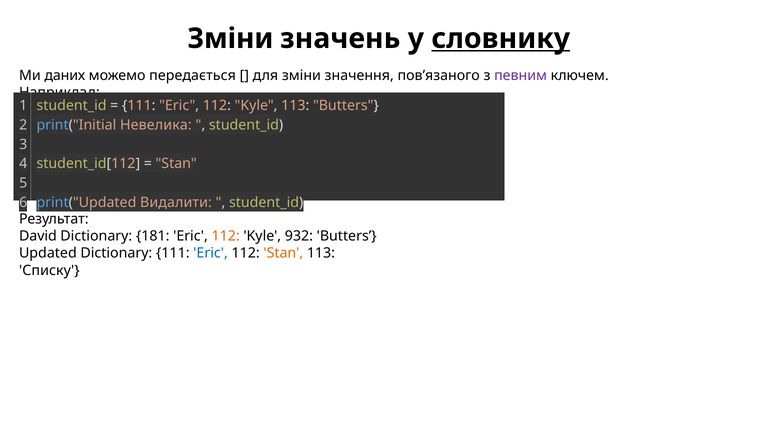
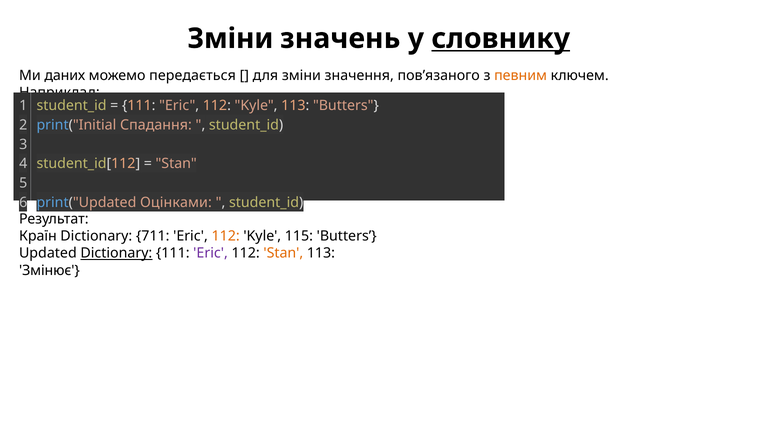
певним colour: purple -> orange (521, 75)
Невелика: Невелика -> Спадання (156, 125)
Видалити: Видалити -> Оцінками (176, 202)
David: David -> Країн (38, 236)
181: 181 -> 711 (153, 236)
932: 932 -> 115 (299, 236)
Dictionary underline: none -> present (116, 253)
Eric colour: blue -> purple (211, 253)
Списку: Списку -> Змінює (49, 270)
